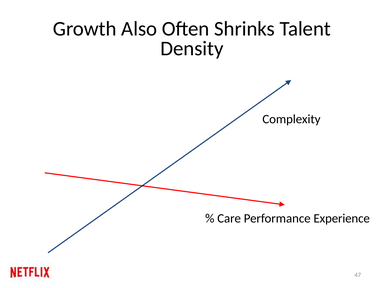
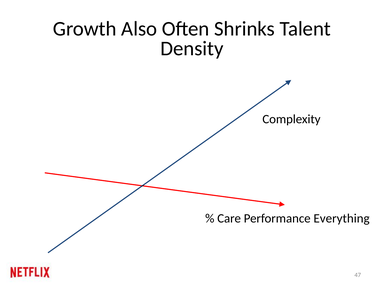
Experience: Experience -> Everything (342, 218)
